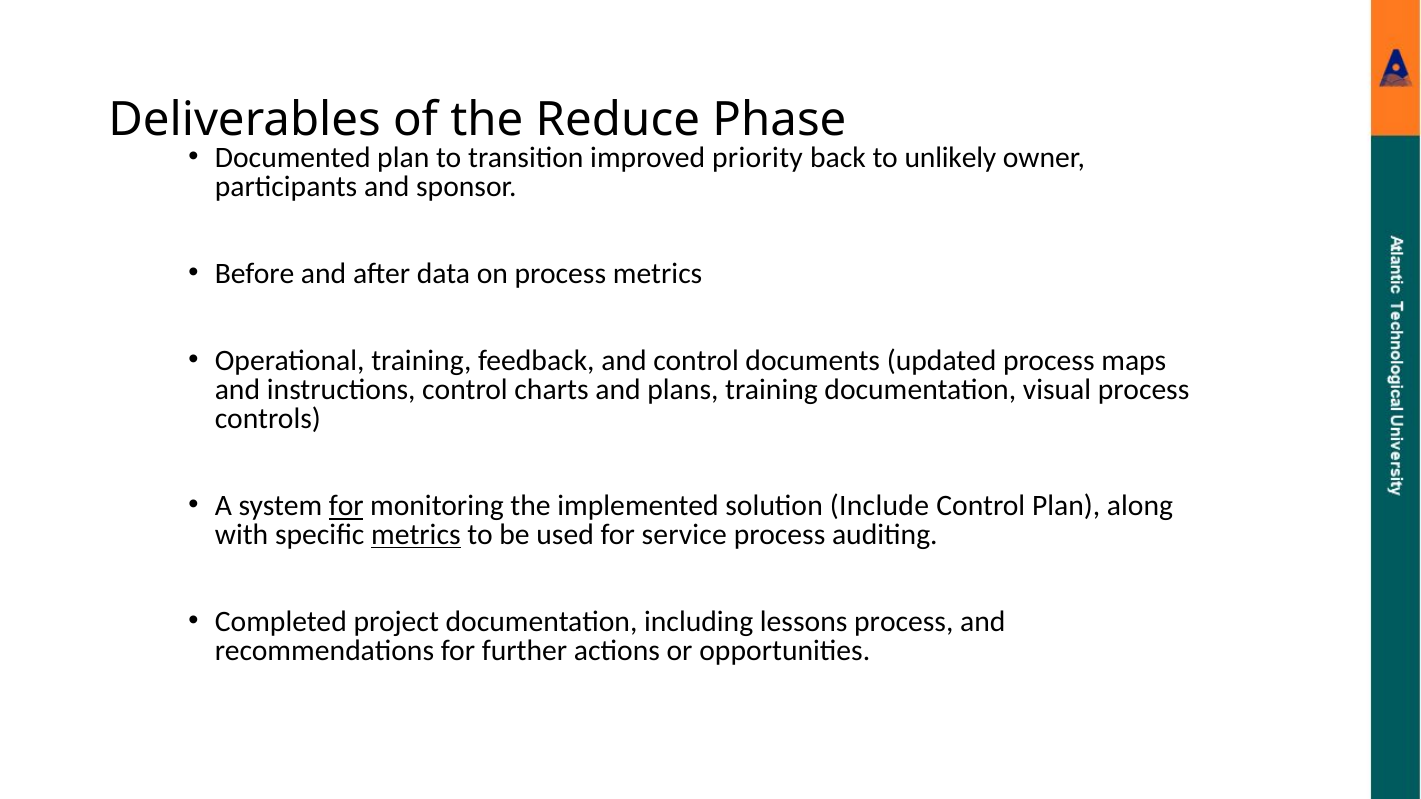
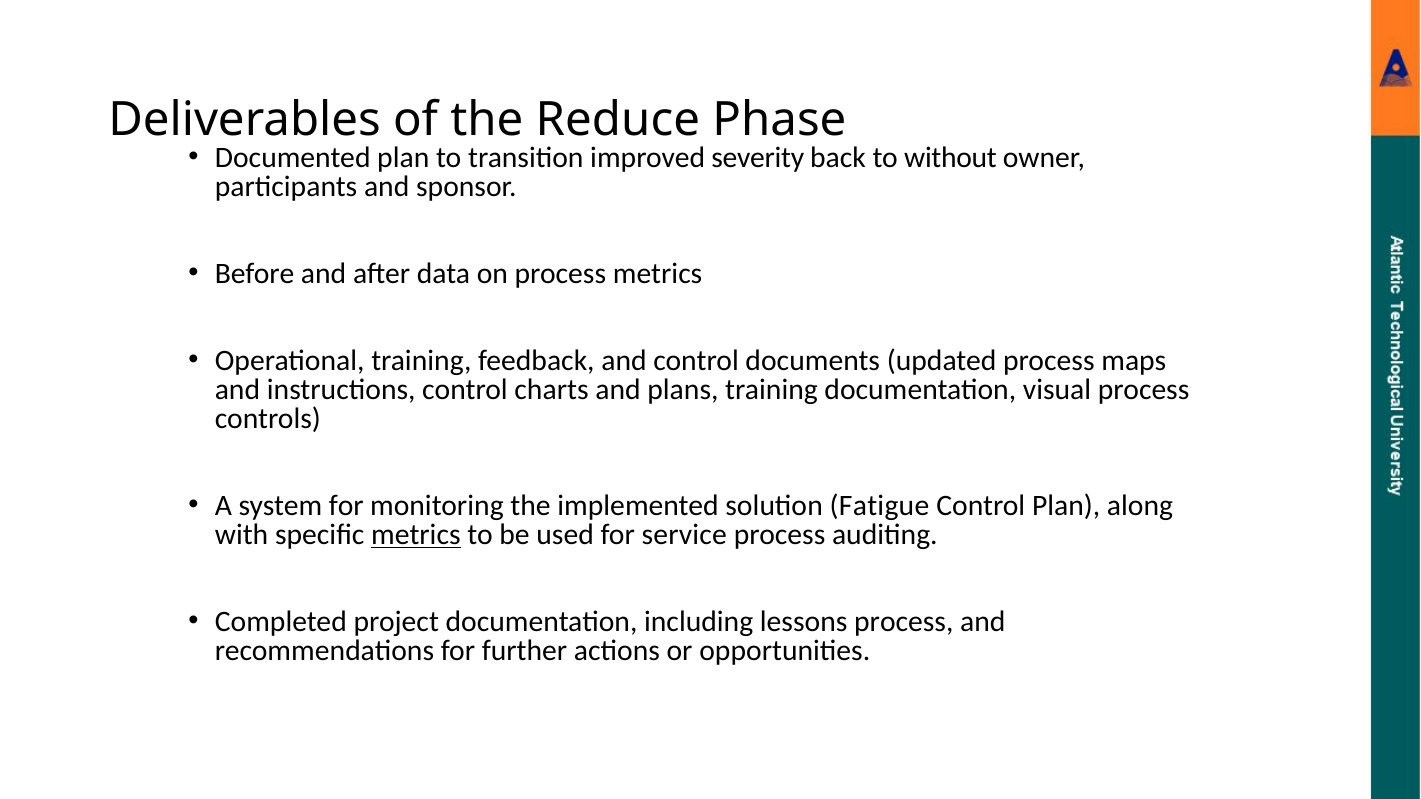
priority: priority -> severity (758, 158)
unlikely: unlikely -> without (950, 158)
for underline: present -> none (346, 506)
Include: Include -> Fatigue (879, 506)
